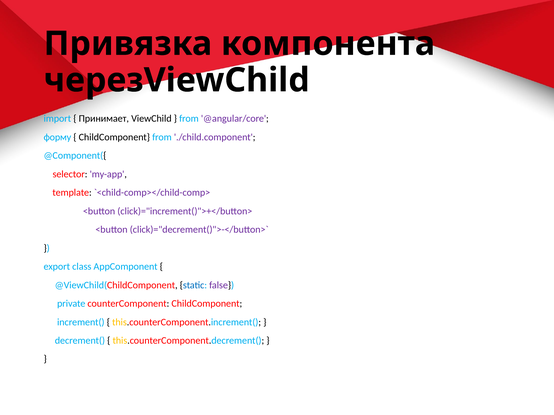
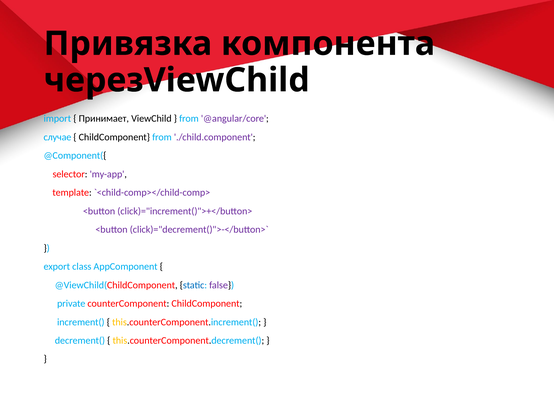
форму: форму -> случае (57, 137)
